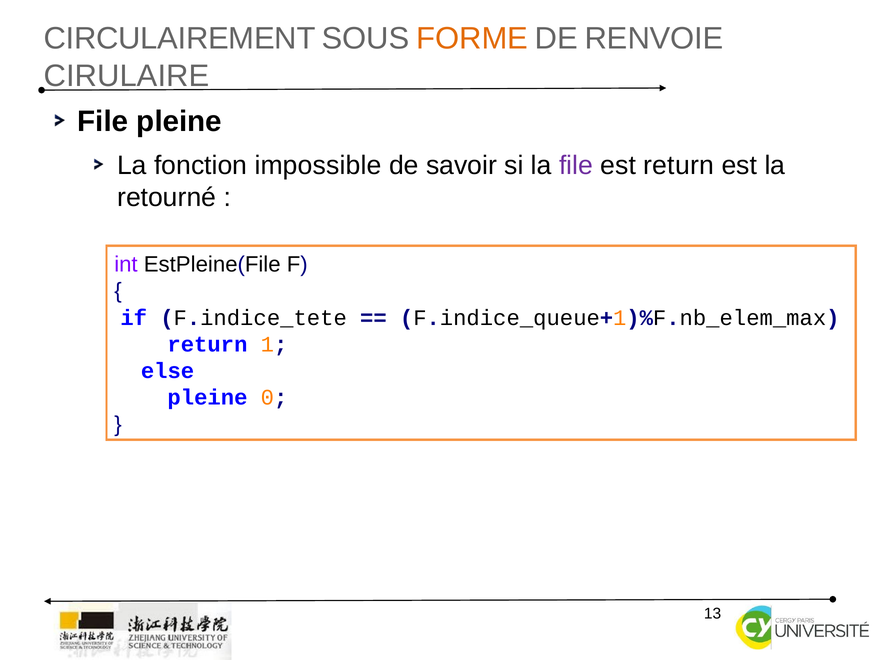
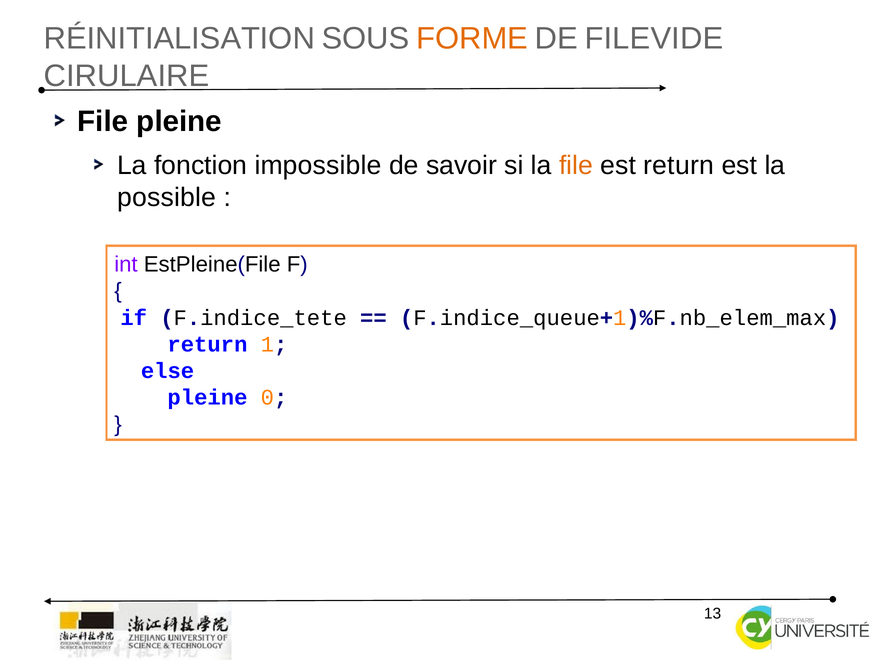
CIRCULAIREMENT: CIRCULAIREMENT -> RÉINITIALISATION (179, 39)
RENVOIE: RENVOIE -> FILEVIDE (654, 39)
file colour: purple -> orange (576, 165)
retourné: retourné -> possible (167, 197)
